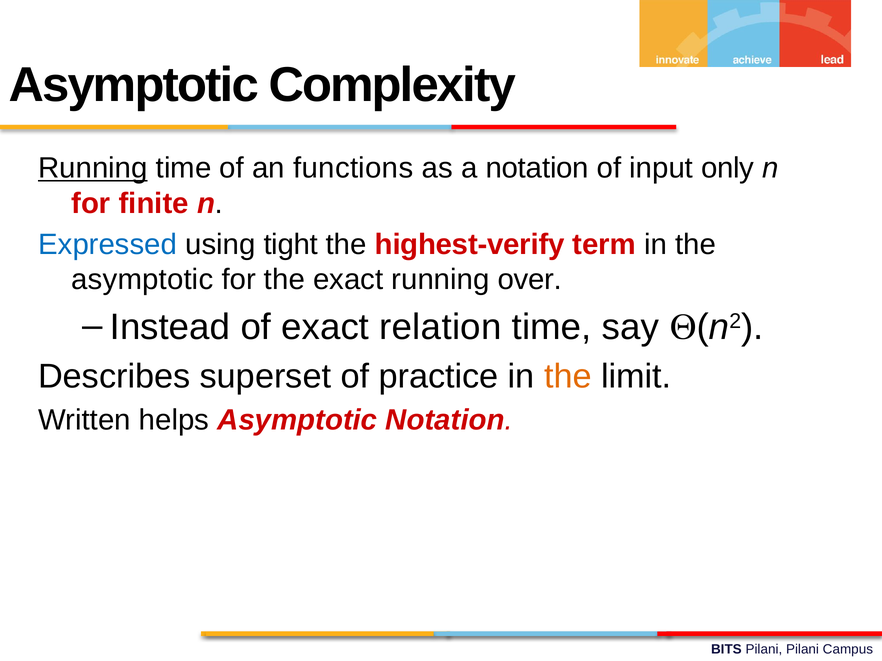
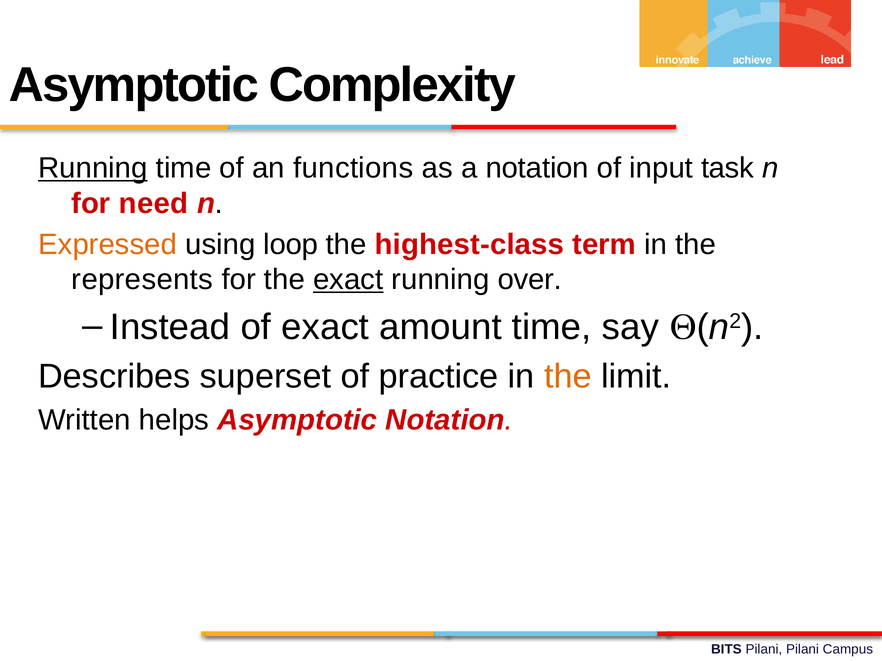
only: only -> task (728, 168)
finite: finite -> need (154, 204)
Expressed colour: blue -> orange (108, 245)
tight: tight -> loop (291, 245)
highest-verify: highest-verify -> highest-class (469, 245)
asymptotic: asymptotic -> represents (142, 280)
exact underline: none -> present (348, 280)
relation: relation -> amount (441, 327)
